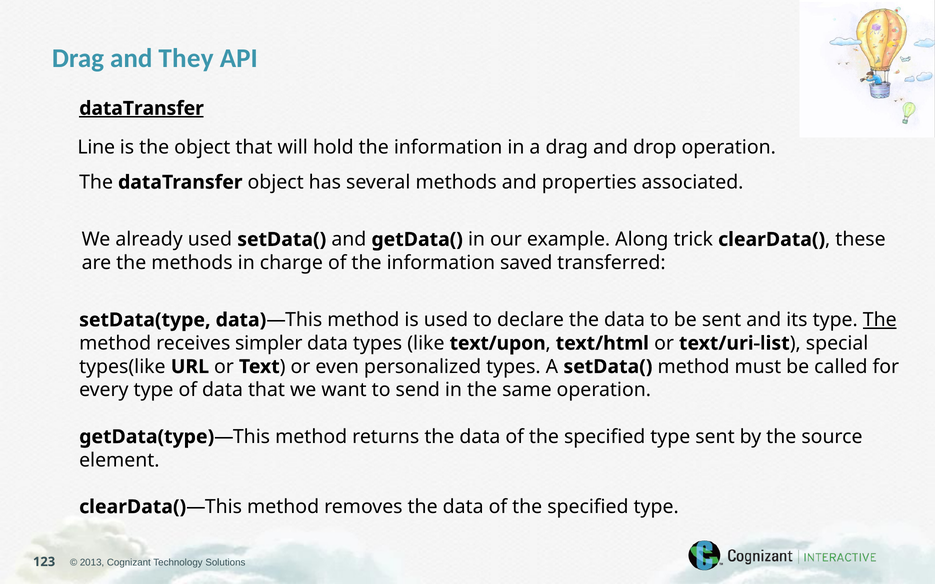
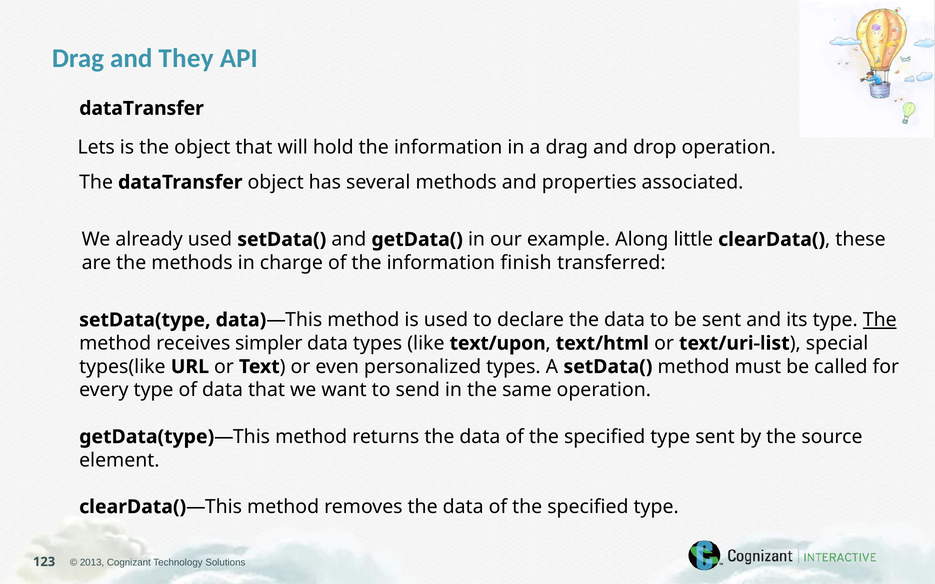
dataTransfer underline: present -> none (142, 108)
Line: Line -> Lets (96, 147)
trick: trick -> little (693, 240)
saved: saved -> finish (526, 263)
